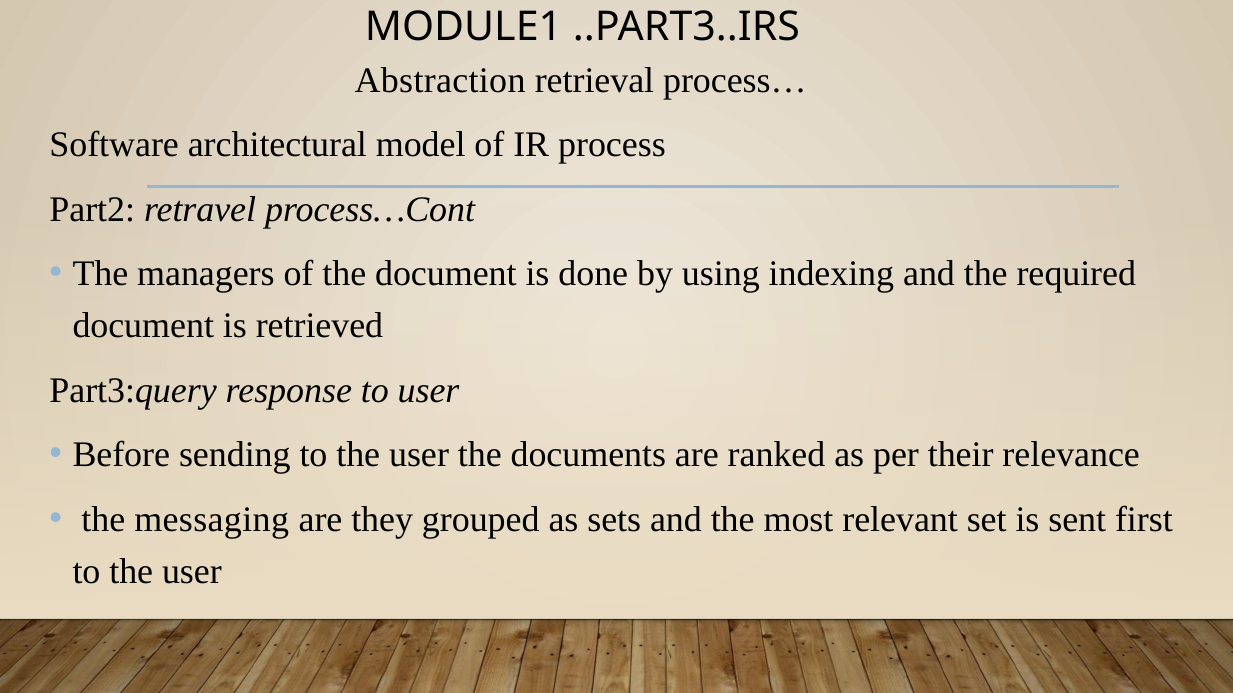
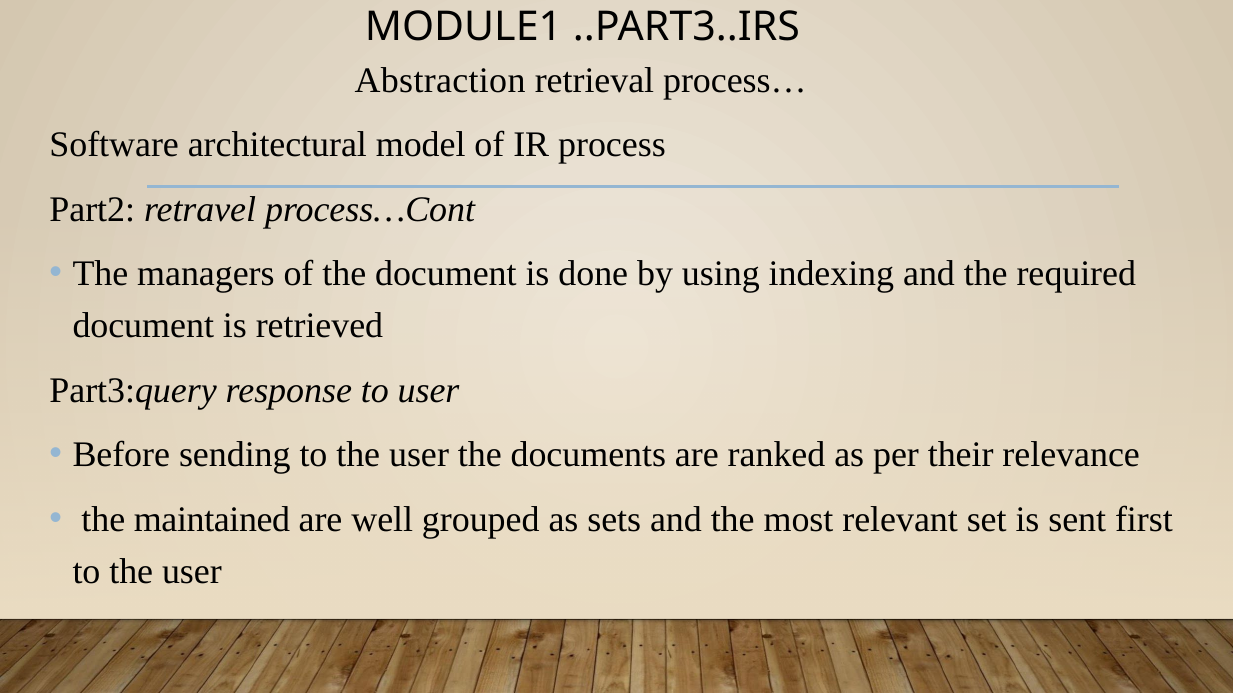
messaging: messaging -> maintained (212, 520)
they: they -> well (382, 520)
